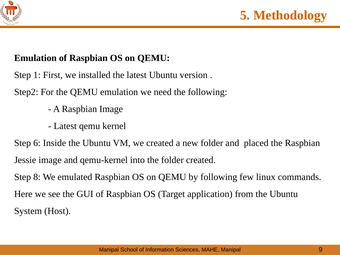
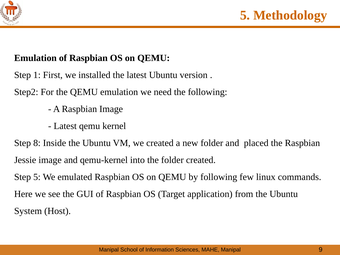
6: 6 -> 8 (37, 143)
Step 8: 8 -> 5 (37, 177)
